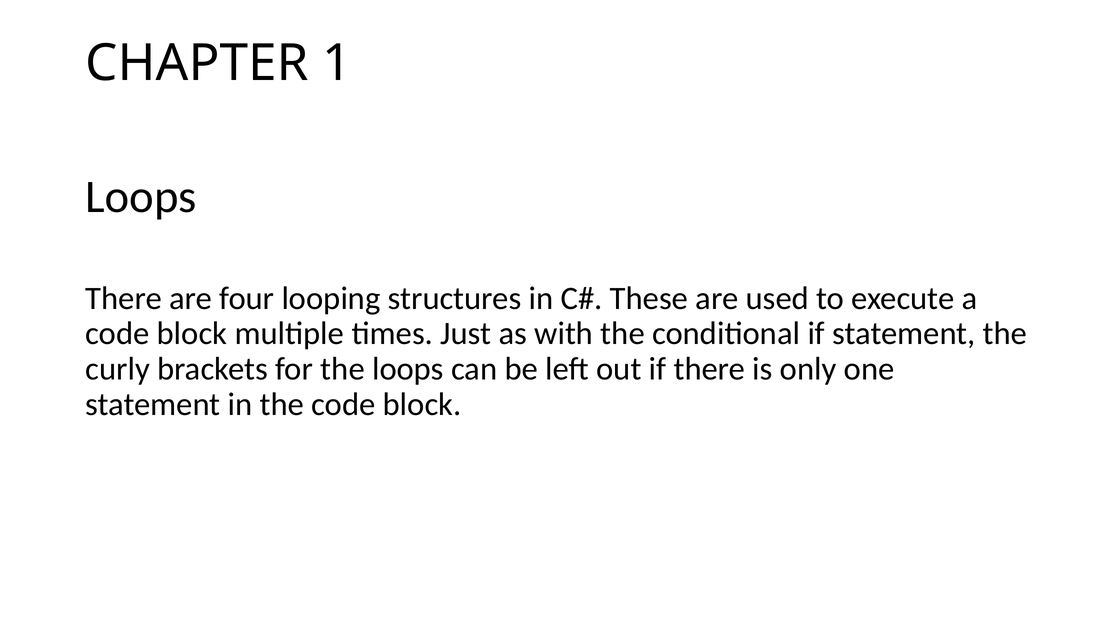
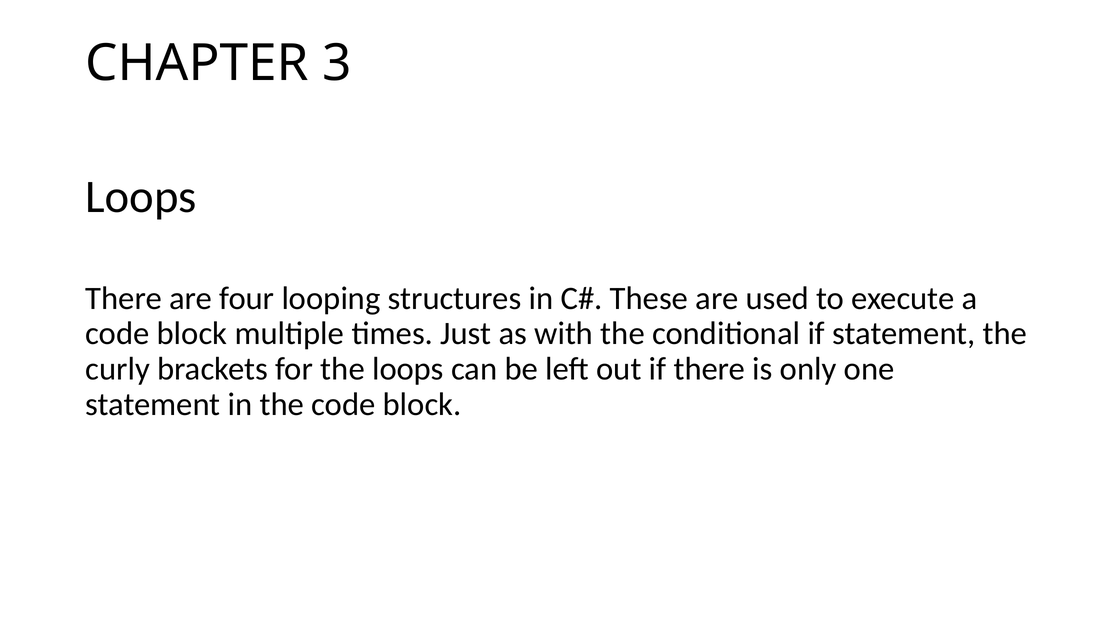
1: 1 -> 3 (337, 63)
